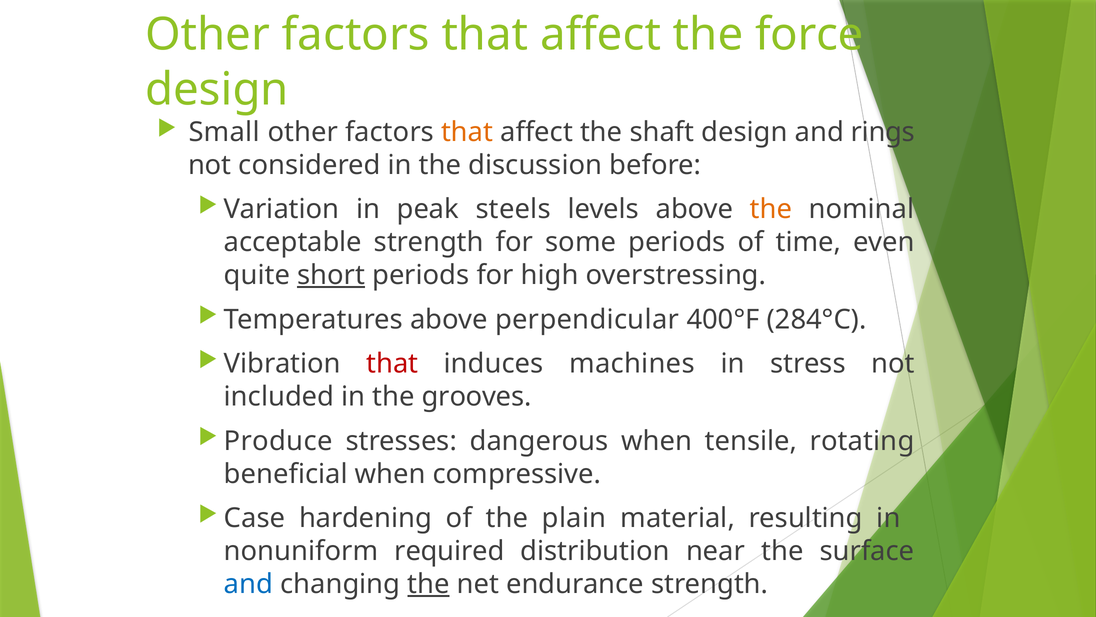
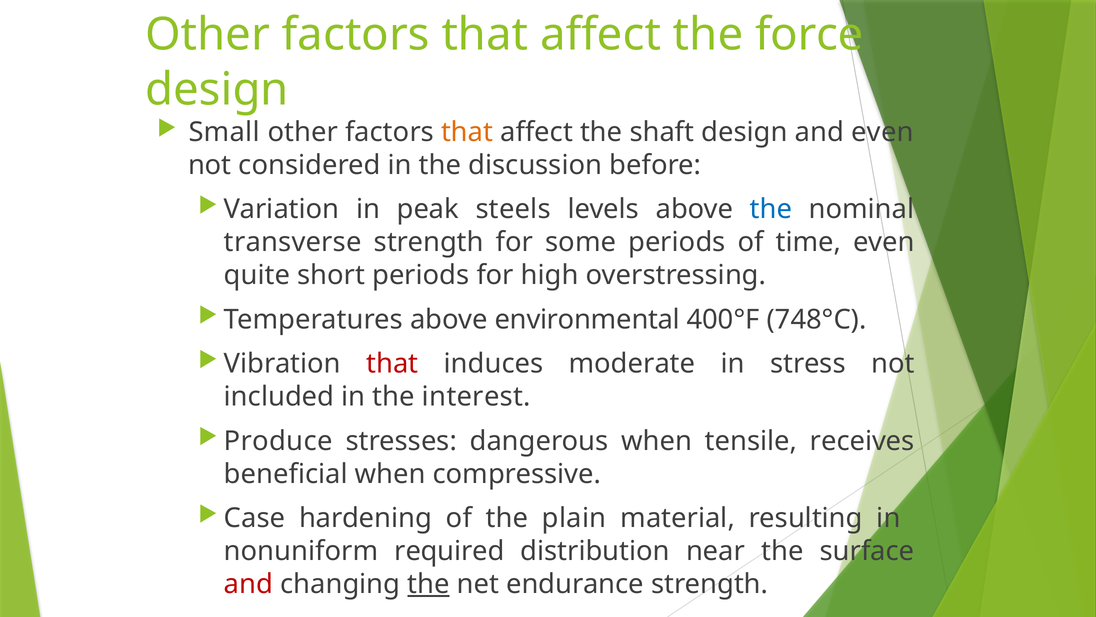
and rings: rings -> even (882, 132)
the colour: orange -> blue (771, 209)
acceptable: acceptable -> transverse (293, 242)
short underline: present -> none (331, 275)
perpendicular: perpendicular -> environmental (587, 319)
284°C: 284°C -> 748°C (817, 319)
machines: machines -> moderate (632, 364)
grooves: grooves -> interest (476, 397)
rotating: rotating -> receives (862, 441)
and colour: blue -> red (249, 584)
